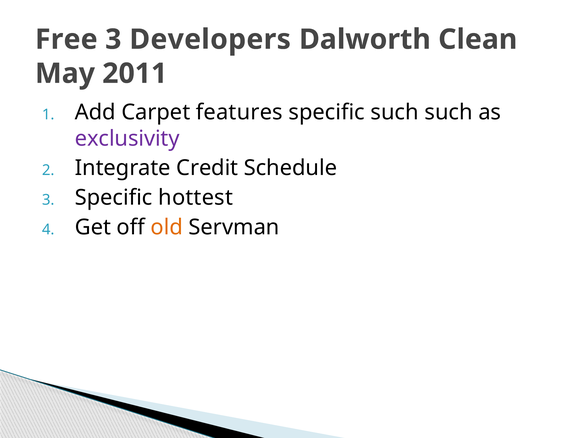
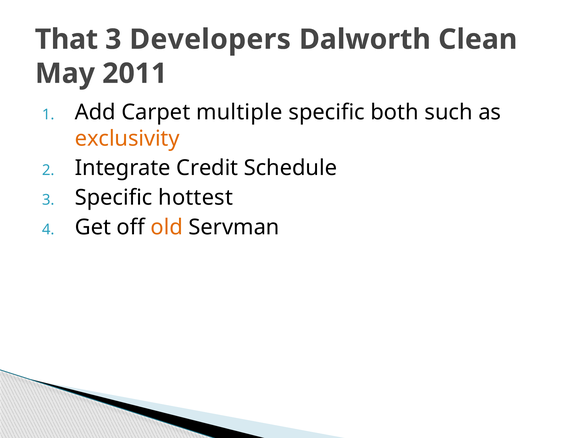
Free: Free -> That (66, 39)
features: features -> multiple (239, 112)
specific such: such -> both (395, 112)
exclusivity colour: purple -> orange (127, 138)
